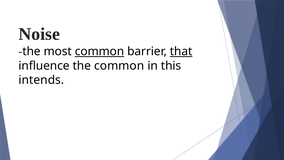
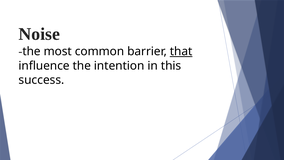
common underline: present -> none (100, 51)
the common: common -> intention (119, 66)
intends: intends -> success (41, 80)
